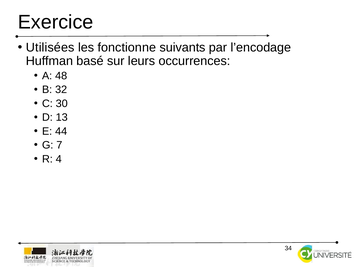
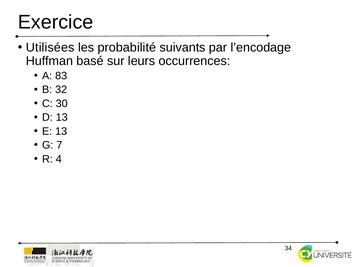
fonctionne: fonctionne -> probabilité (127, 47)
48: 48 -> 83 (61, 76)
E 44: 44 -> 13 (61, 131)
